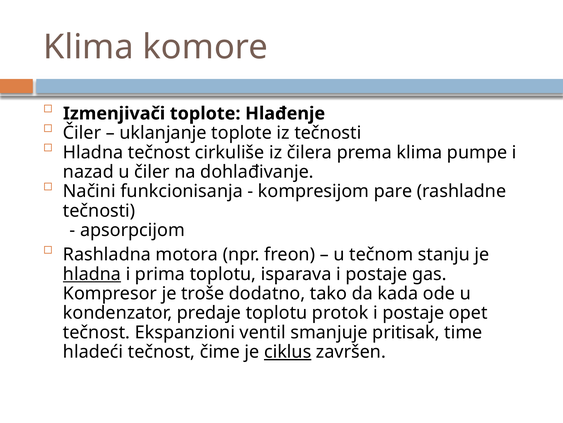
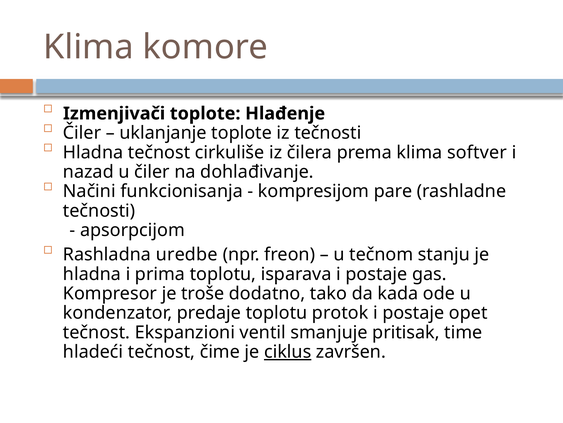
pumpe: pumpe -> softver (477, 152)
motora: motora -> uredbe (187, 254)
hladna underline: present -> none (92, 274)
